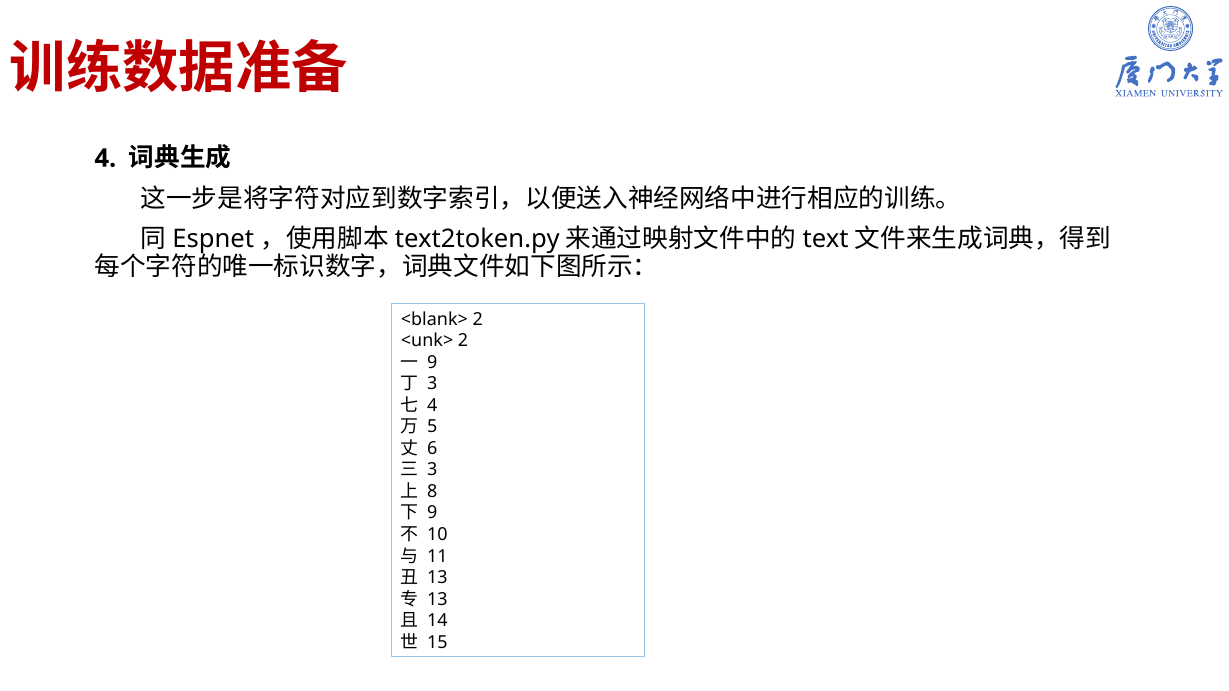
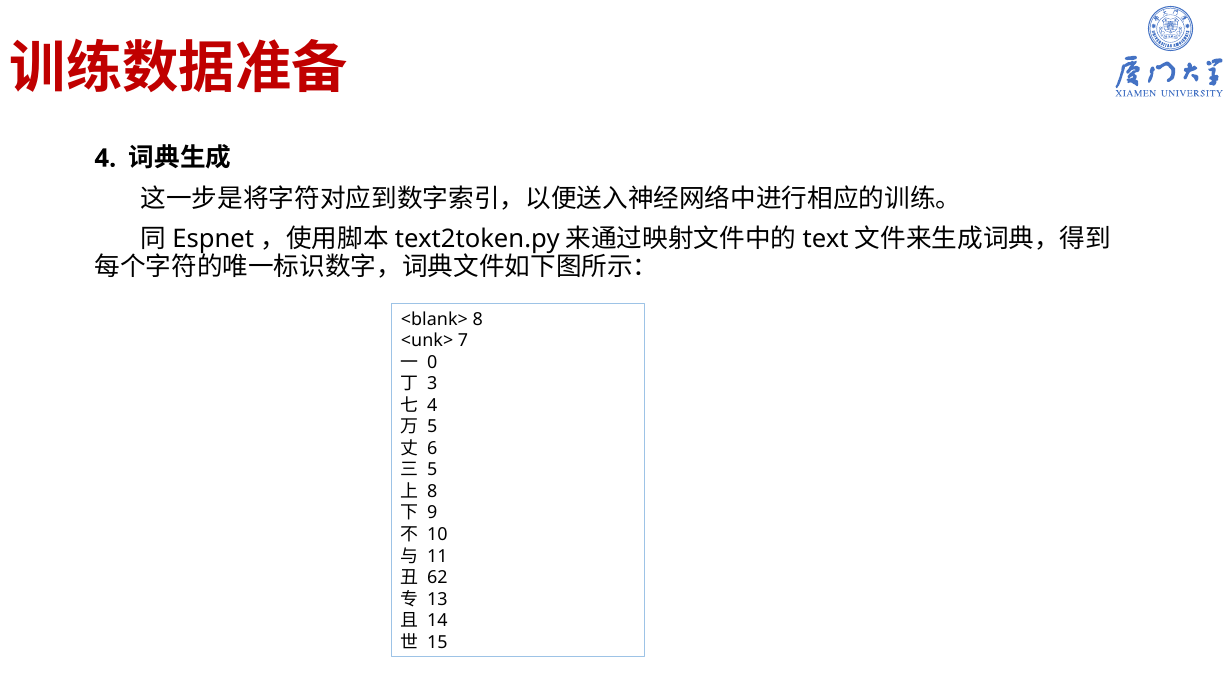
<blank> 2: 2 -> 8 (478, 320)
<unk> 2: 2 -> 7 (463, 341)
9: 9 -> 0 (432, 363)
3: 3 -> 5 (432, 470)
13: 13 -> 62 (437, 578)
